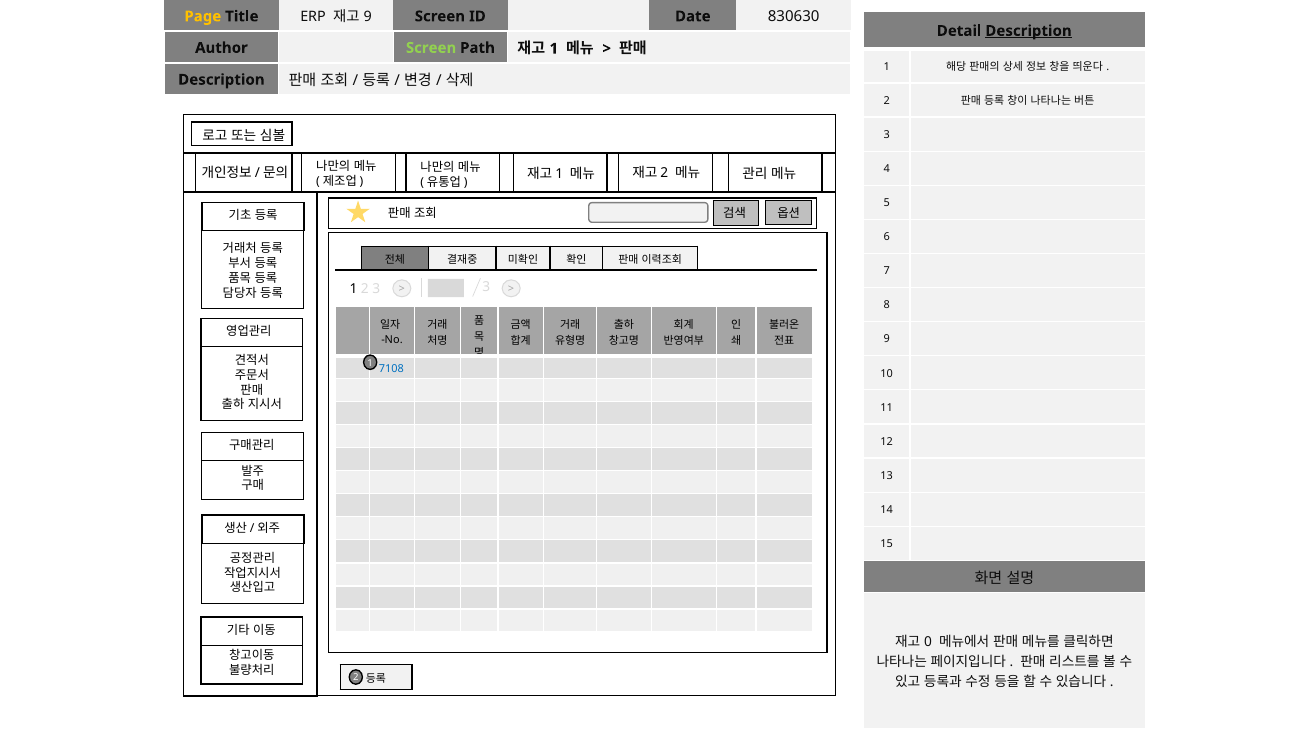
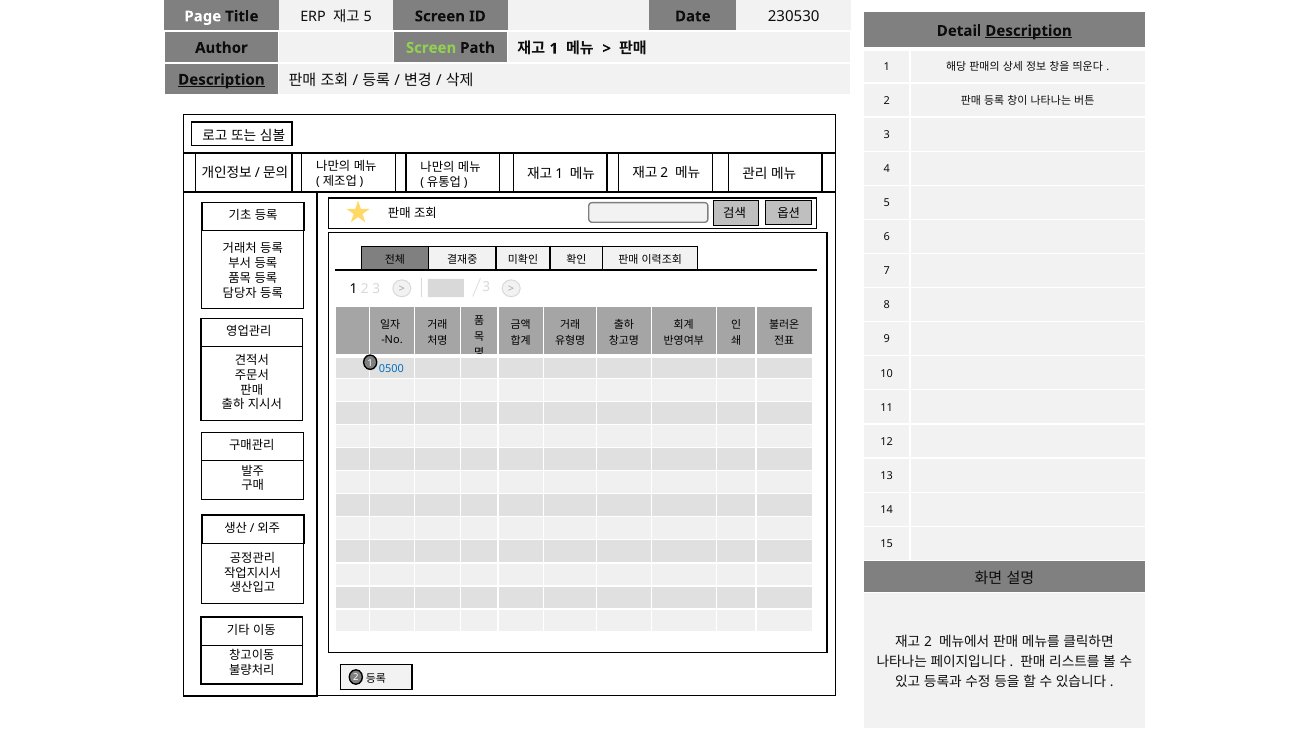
Page colour: yellow -> white (203, 16)
9: 9 -> 5 (368, 17)
830630: 830630 -> 230530 (794, 16)
Description underline: none -> present (221, 80)
7108: 7108 -> 0500 (391, 369)
0: 0 -> 2 (928, 642)
